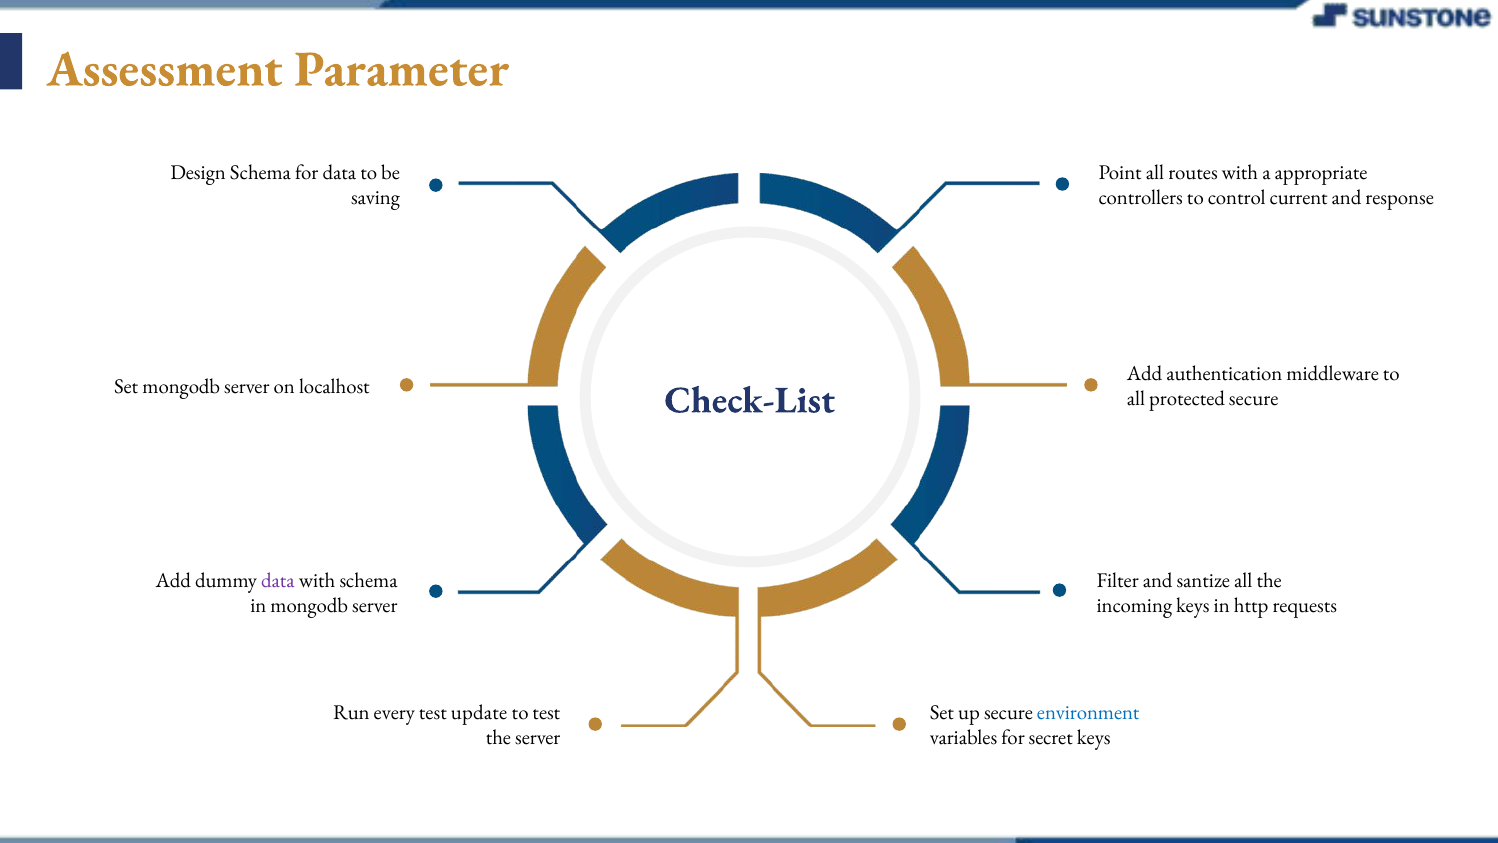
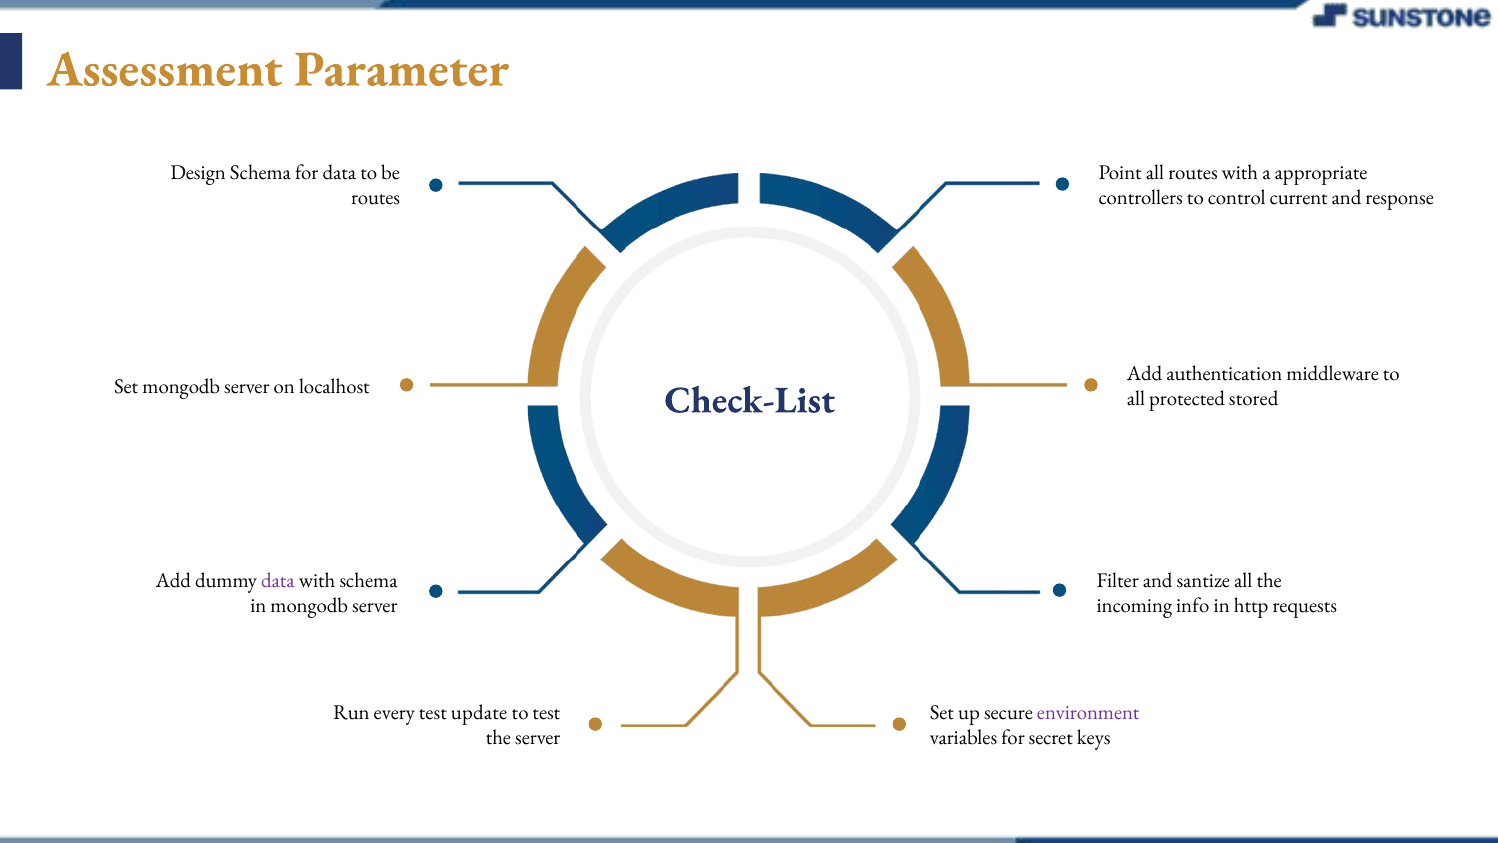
saving: saving -> routes (376, 198)
protected secure: secure -> stored (1254, 399)
incoming keys: keys -> info (1193, 605)
environment colour: blue -> purple (1088, 713)
